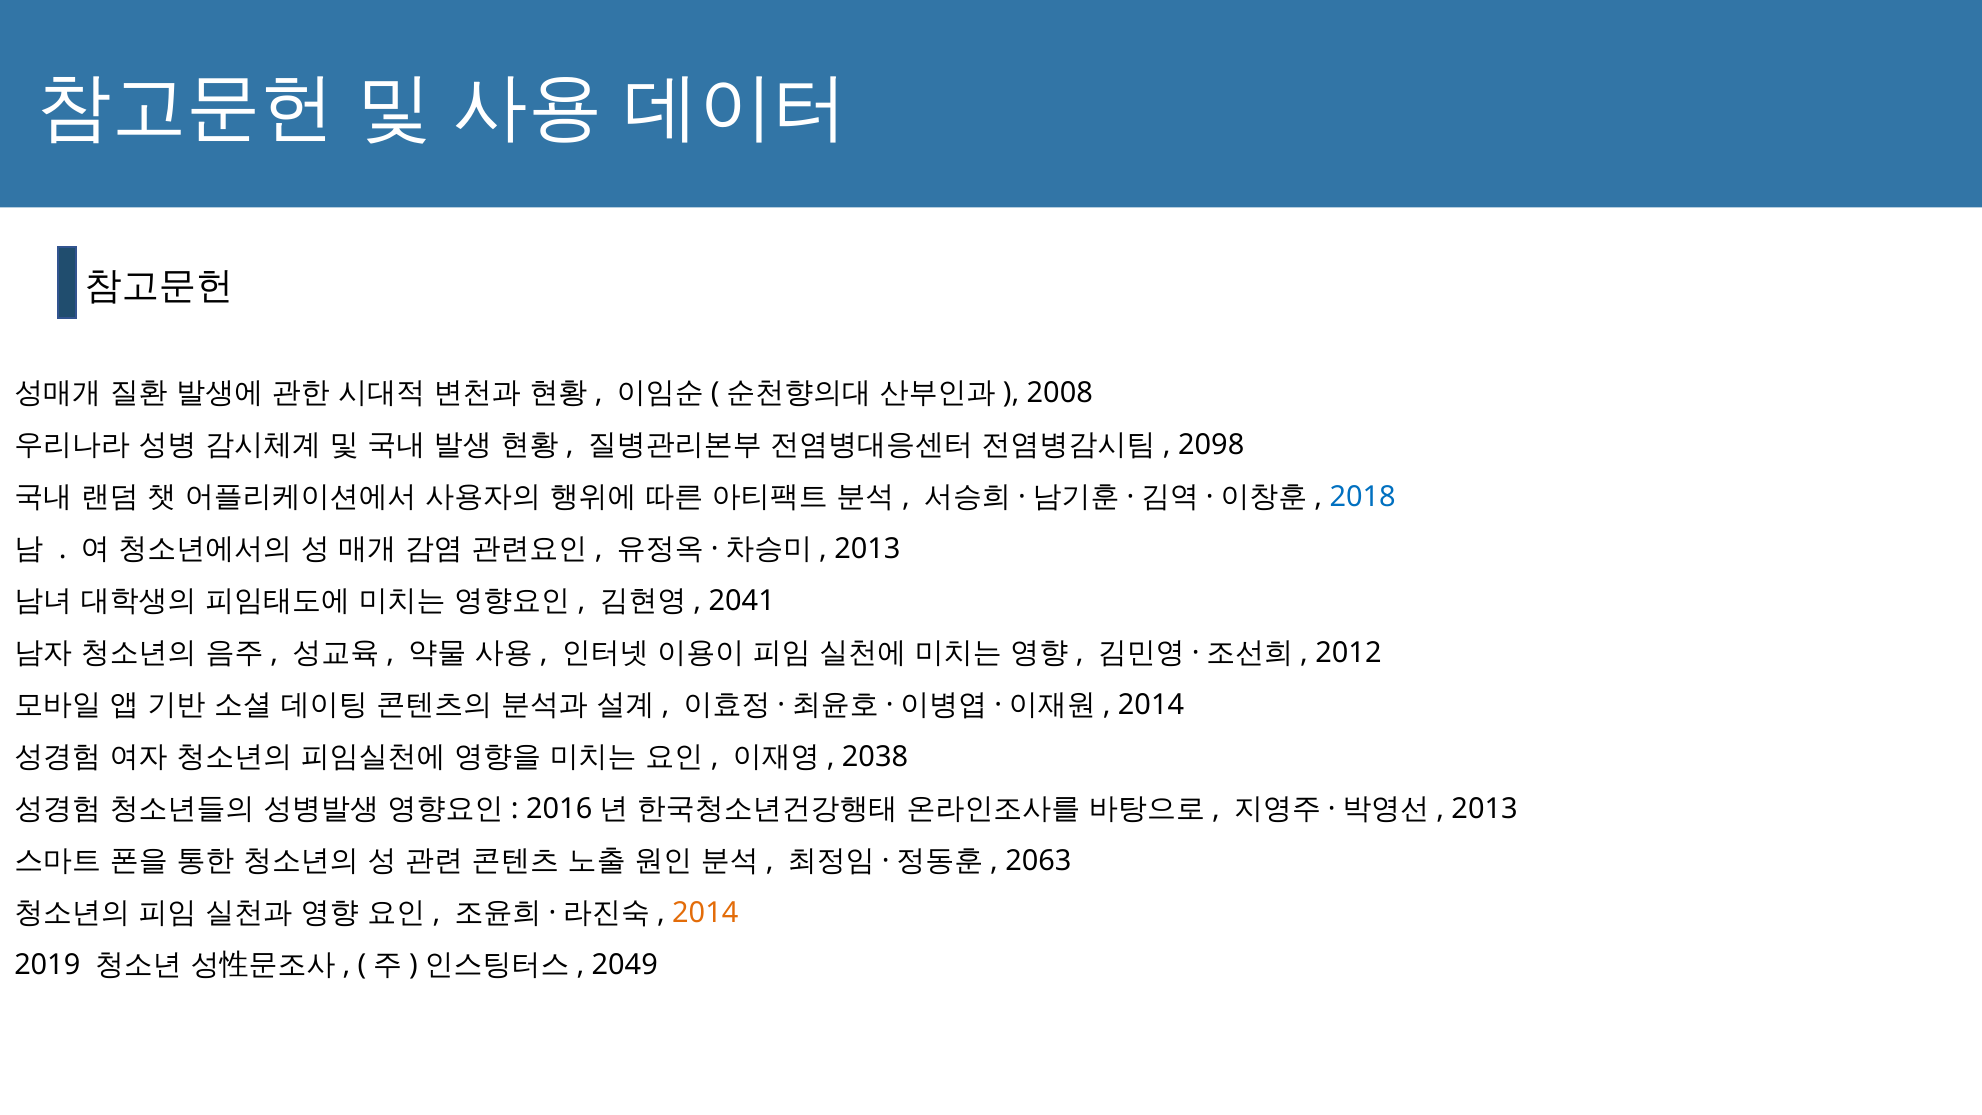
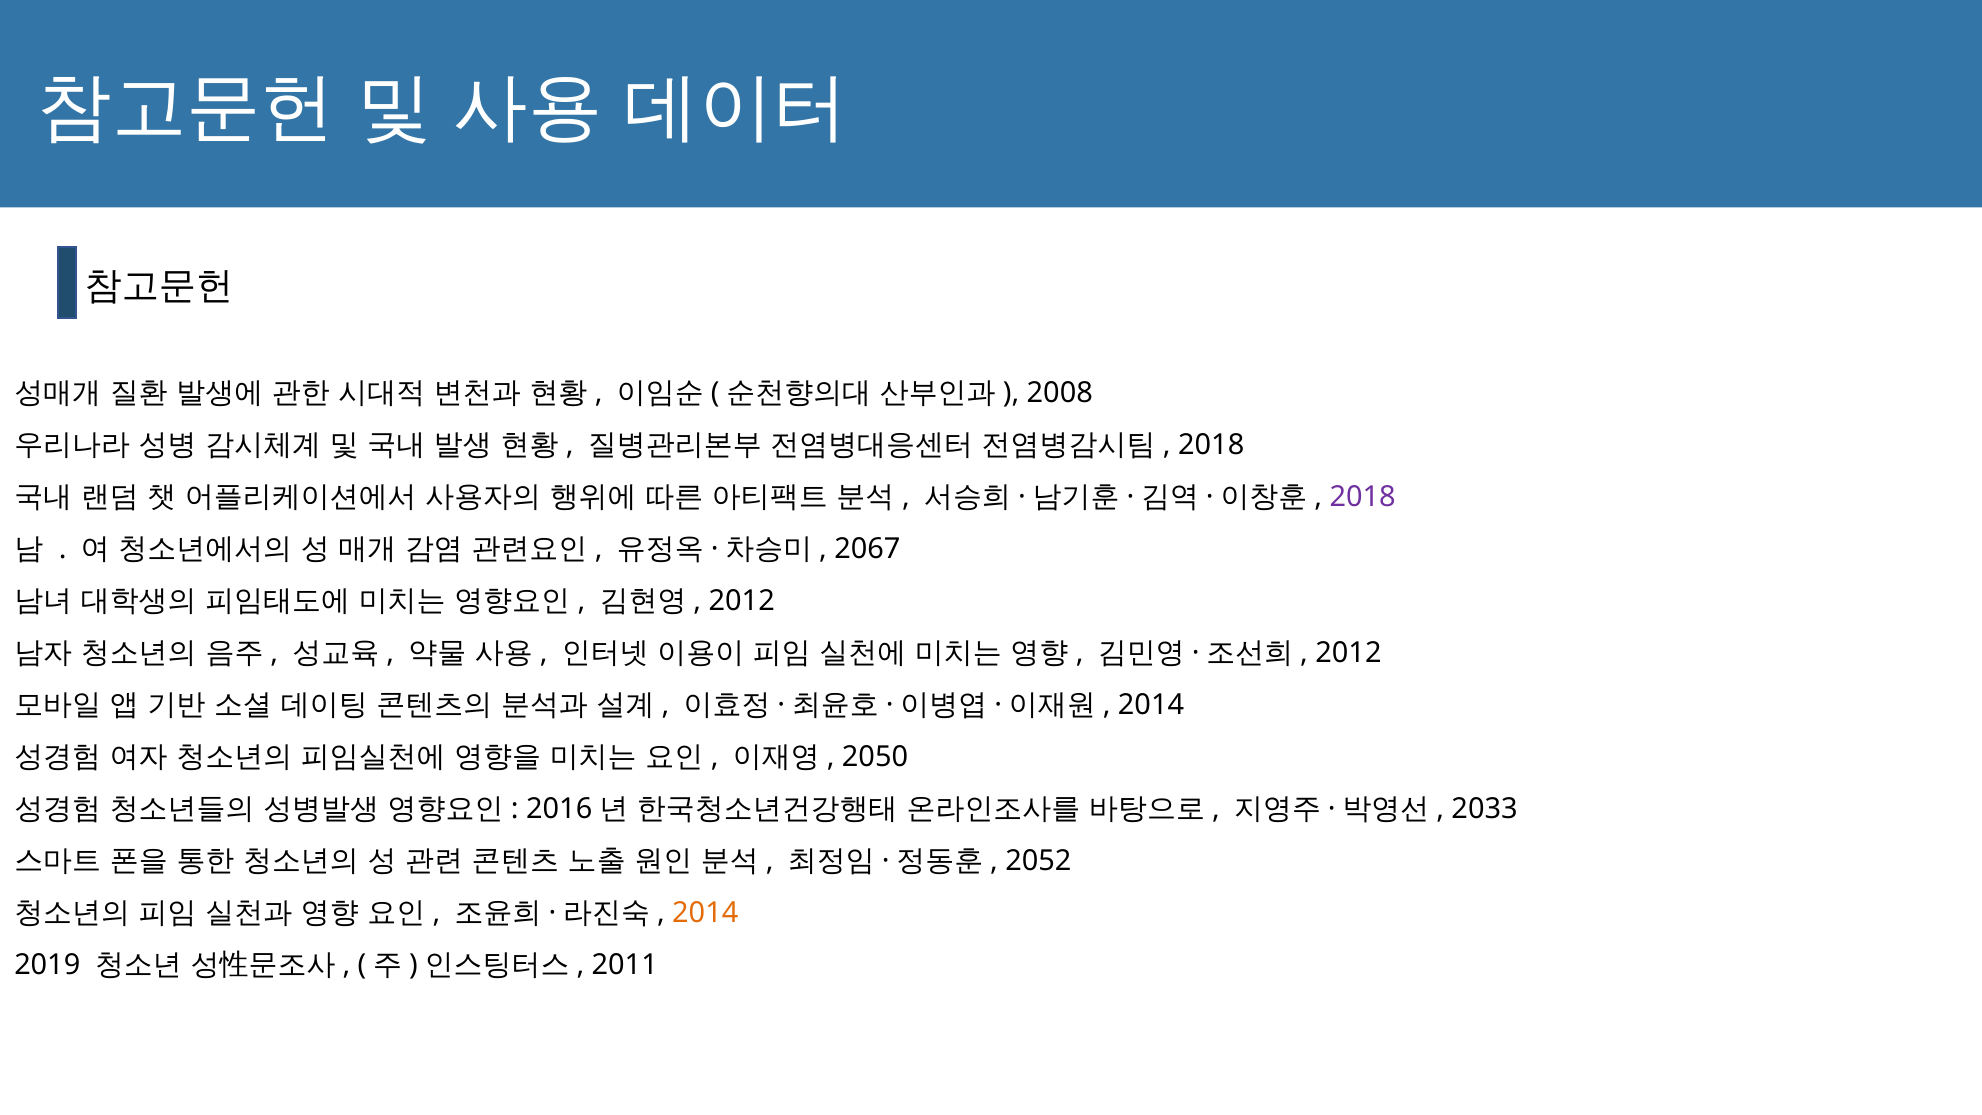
2098: 2098 -> 2018 (1211, 445)
2018 colour: blue -> purple (1363, 497)
2013: 2013 -> 2067 (867, 549)
2041: 2041 -> 2012 (742, 601)
2038: 2038 -> 2050 (875, 757)
2013: 2013 -> 2033 (1485, 809)
2063: 2063 -> 2052 (1038, 861)
2049: 2049 -> 2011 (625, 965)
